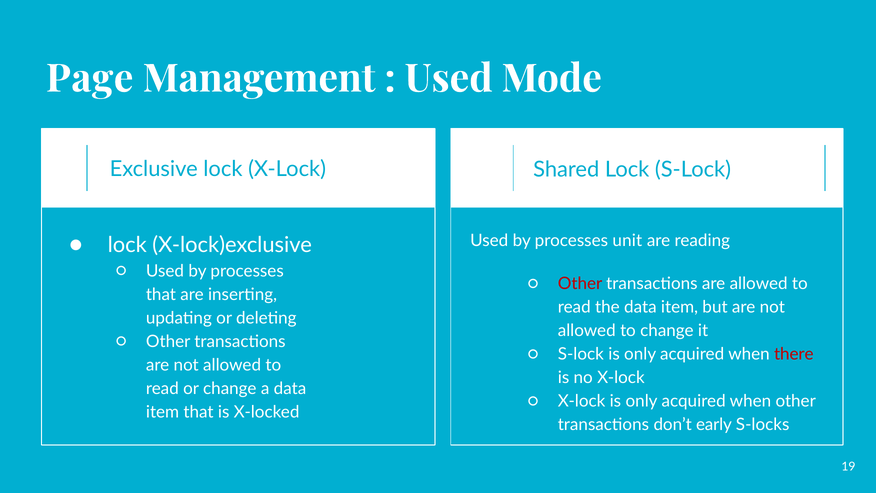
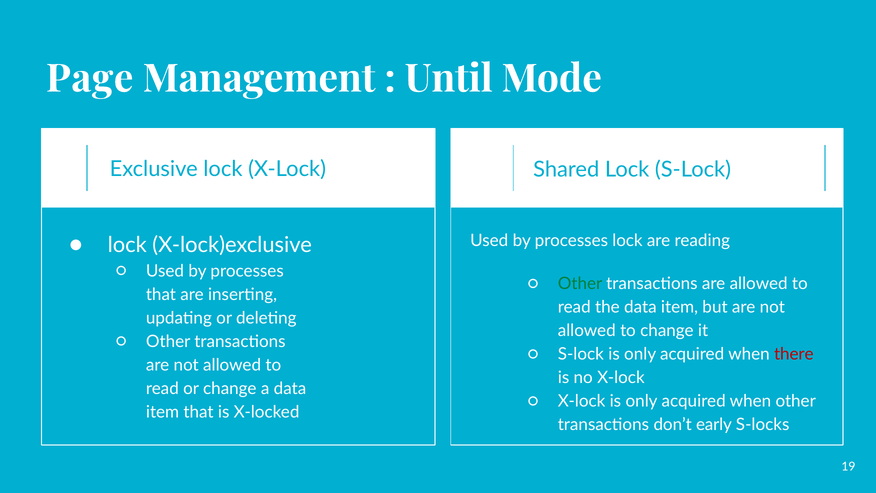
Used: Used -> Until (449, 79)
processes unit: unit -> lock (627, 241)
Other colour: red -> green (580, 284)
